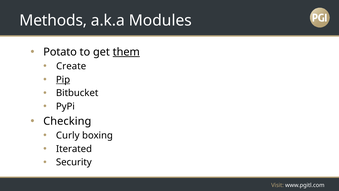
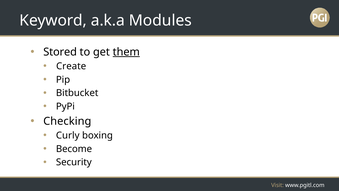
Methods: Methods -> Keyword (53, 20)
Potato: Potato -> Stored (60, 52)
Pip underline: present -> none (63, 80)
Iterated: Iterated -> Become (74, 149)
